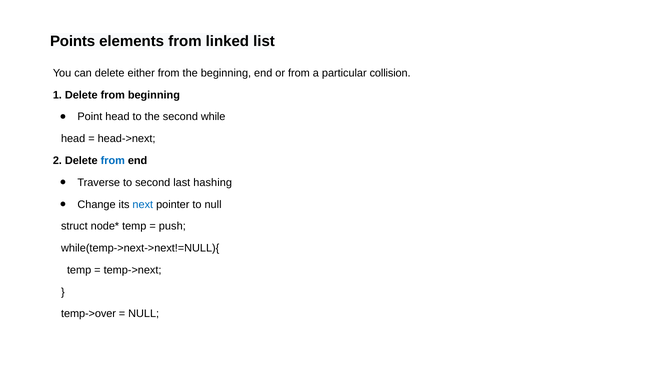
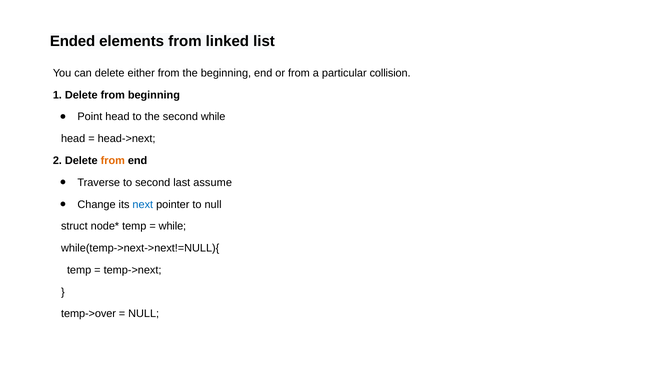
Points: Points -> Ended (73, 42)
from colour: blue -> orange (113, 161)
hashing: hashing -> assume (213, 183)
push: push -> while (172, 226)
